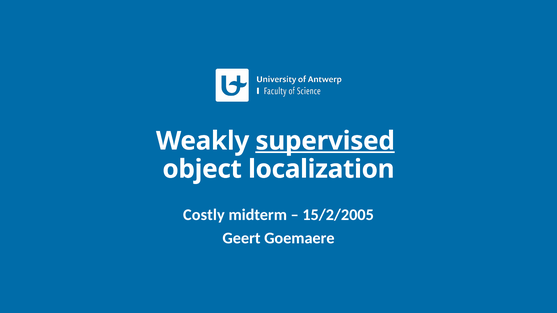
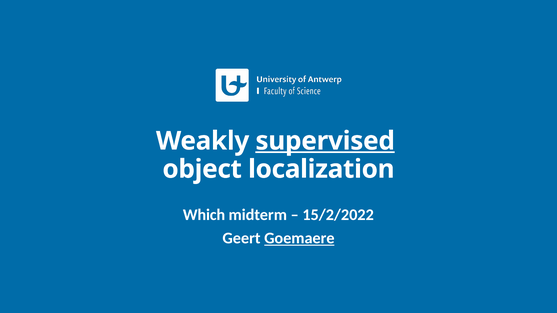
Costly: Costly -> Which (204, 215)
15/2/2005: 15/2/2005 -> 15/2/2022 (338, 215)
Goemaere underline: none -> present (299, 238)
